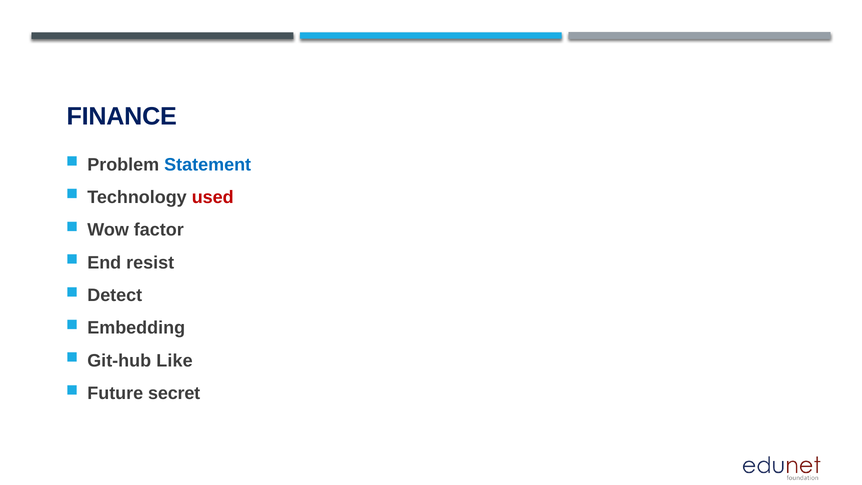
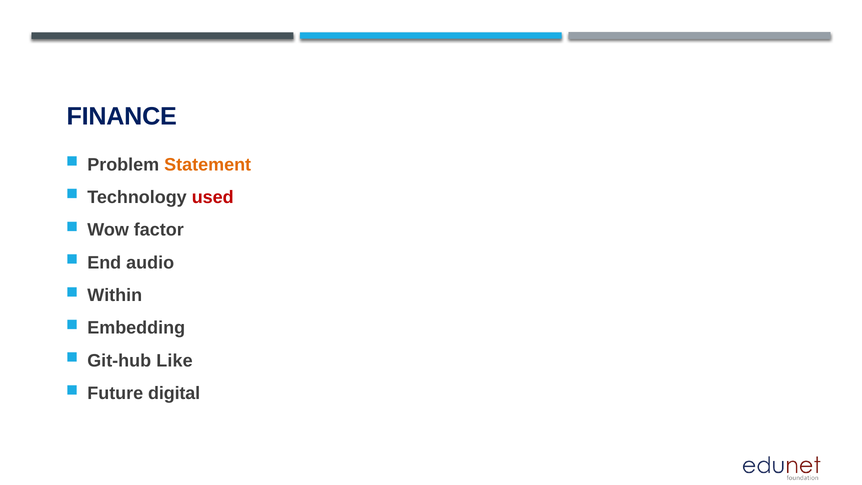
Statement colour: blue -> orange (208, 165)
resist: resist -> audio (150, 263)
Detect: Detect -> Within (115, 295)
secret: secret -> digital (174, 393)
